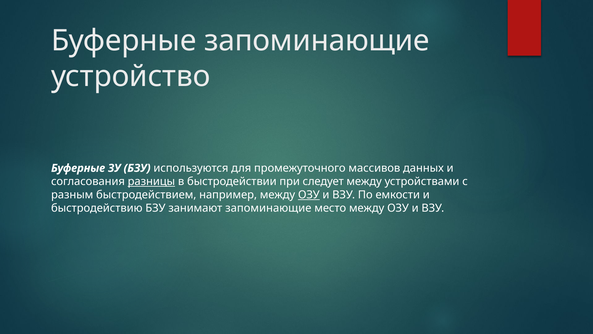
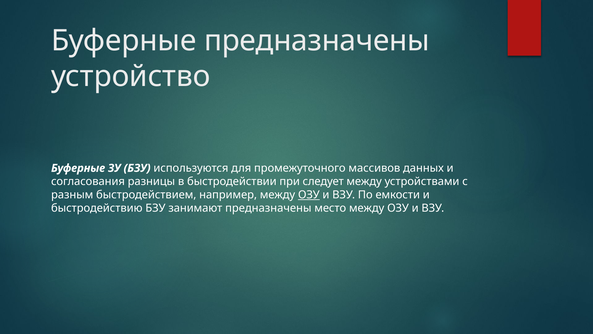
Буферные запоминающие: запоминающие -> предназначены (317, 41)
разницы underline: present -> none (151, 181)
занимают запоминающие: запоминающие -> предназначены (268, 208)
